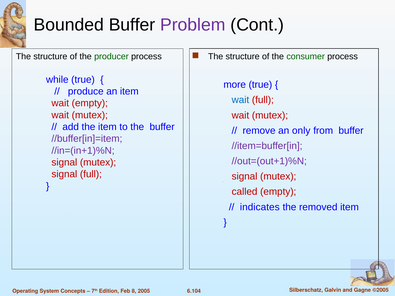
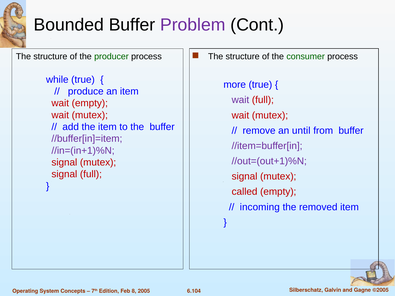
wait colour: blue -> purple (240, 100)
only: only -> until (301, 131)
indicates: indicates -> incoming (260, 207)
